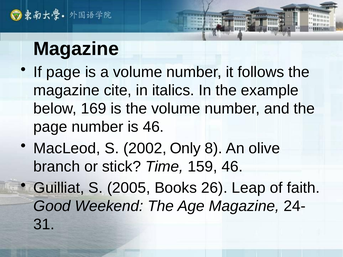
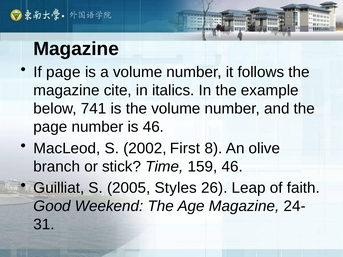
169: 169 -> 741 (94, 109)
Only: Only -> First (185, 148)
Books: Books -> Styles (176, 188)
